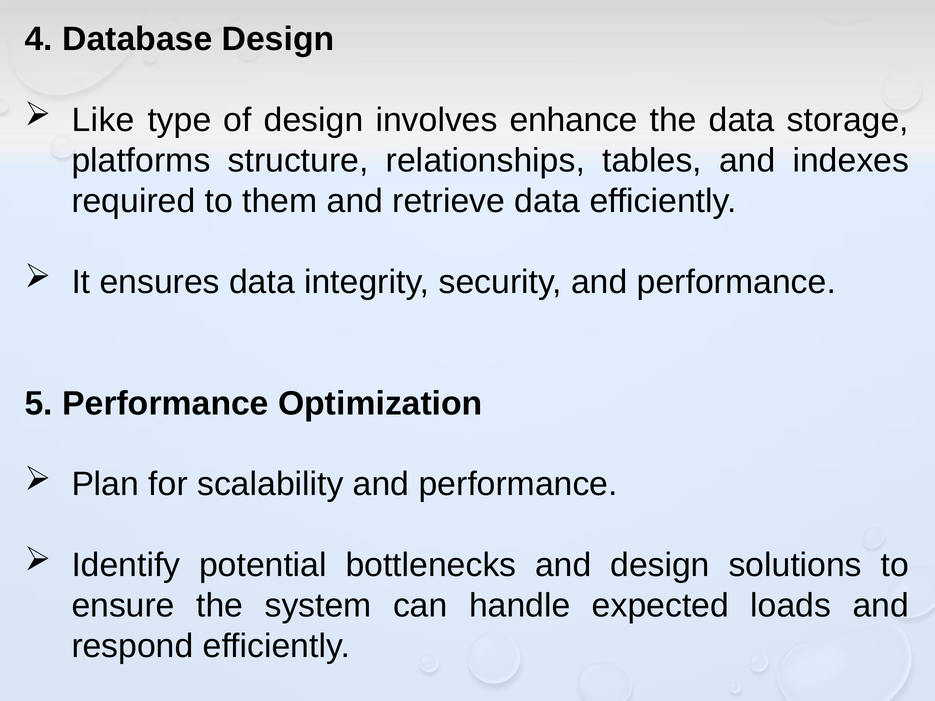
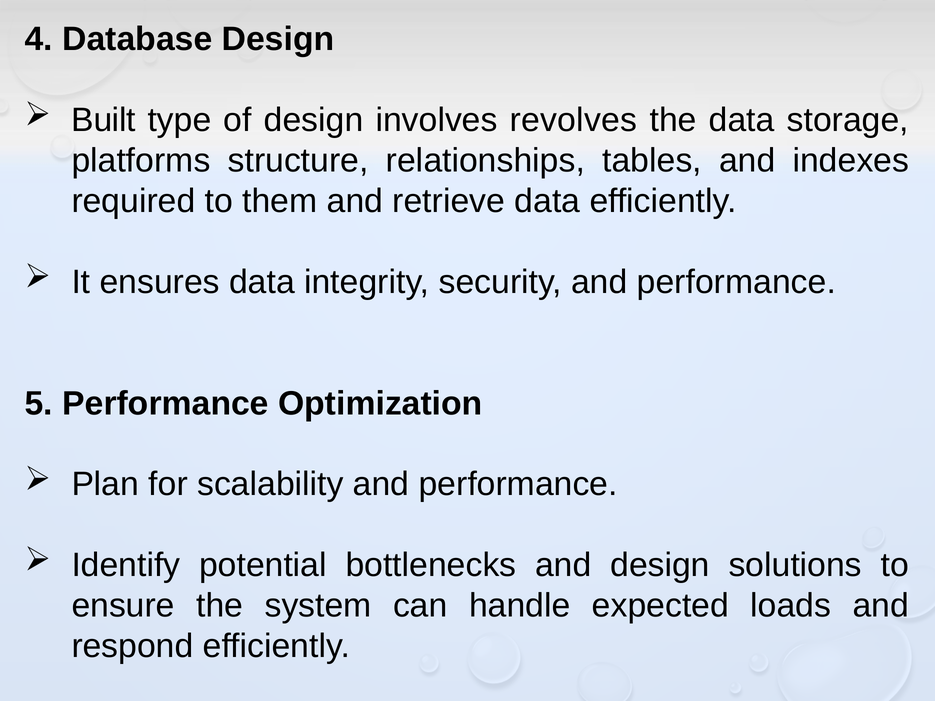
Like: Like -> Built (104, 120)
enhance: enhance -> revolves (573, 120)
